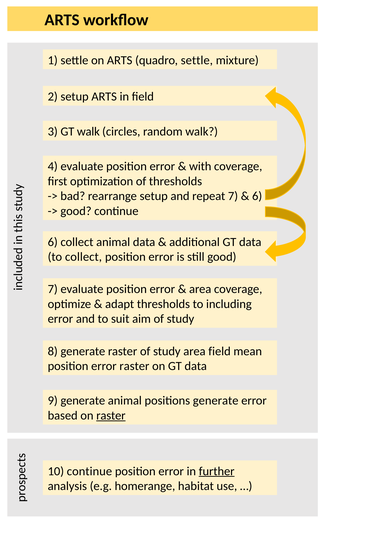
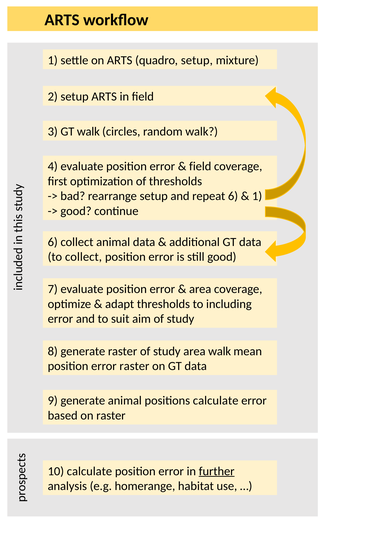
quadro settle: settle -> setup (197, 60)
with: with -> field (200, 166)
repeat 7: 7 -> 6 (233, 196)
6: 6 -> 1 (257, 196)
area field: field -> walk (220, 351)
positions generate: generate -> calculate (216, 401)
raster underline: present -> none (111, 416)
10 continue: continue -> calculate (89, 471)
